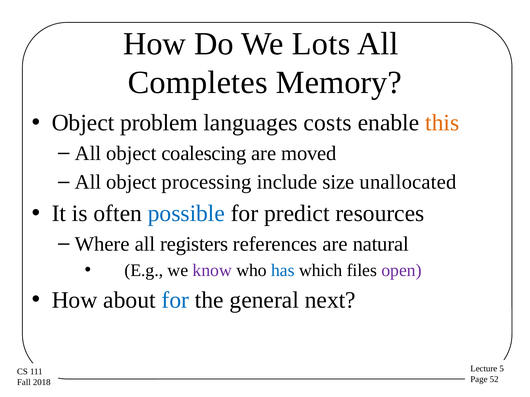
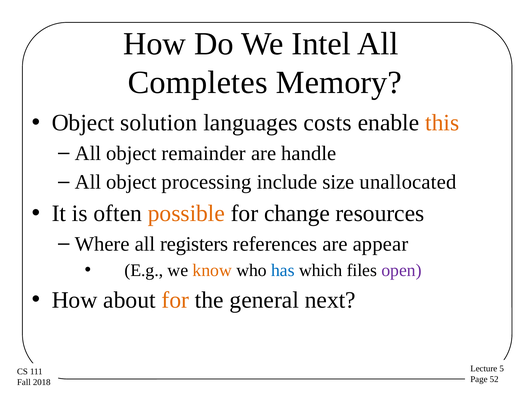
Lots: Lots -> Intel (321, 44)
problem: problem -> solution (159, 123)
coalescing: coalescing -> remainder (204, 153)
moved: moved -> handle (309, 153)
possible colour: blue -> orange (186, 214)
predict: predict -> change (297, 214)
natural: natural -> appear (381, 244)
know colour: purple -> orange (212, 271)
for colour: blue -> orange (175, 300)
